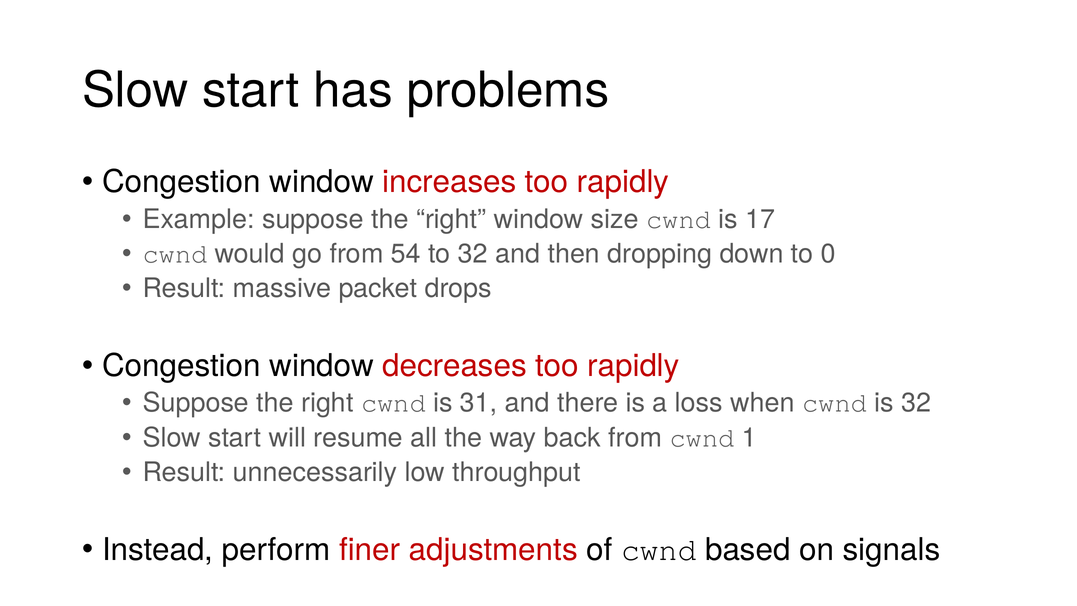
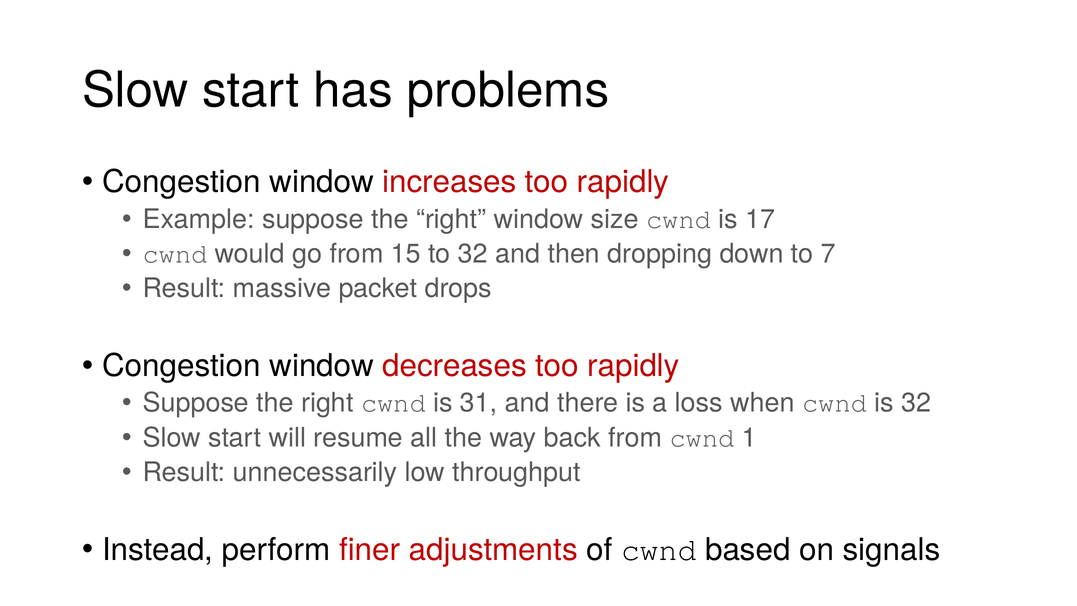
54: 54 -> 15 (406, 254)
0: 0 -> 7 (828, 254)
